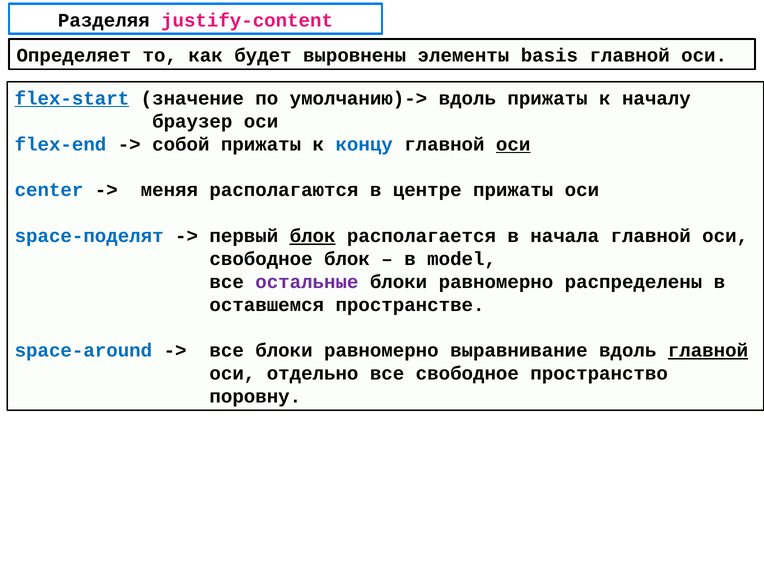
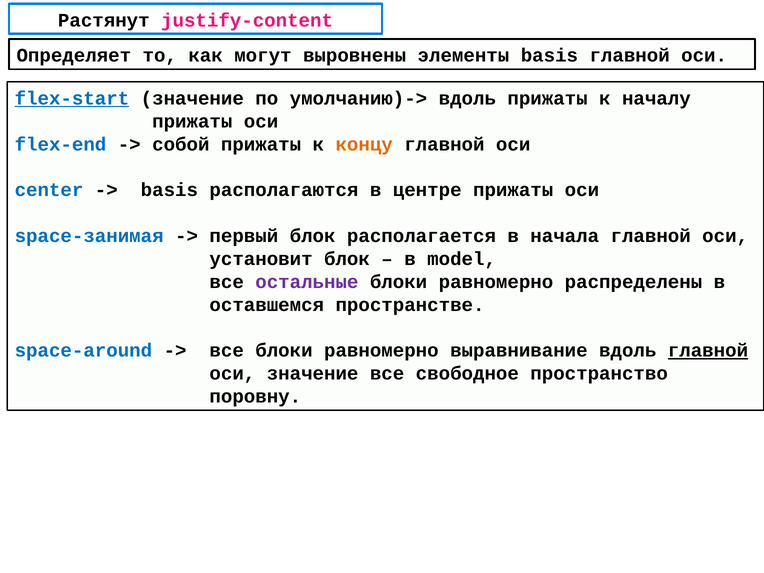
Разделяя: Разделяя -> Растянут (104, 20)
будет: будет -> могут (263, 56)
браузер: браузер -> прижаты (192, 121)
концу colour: blue -> orange (364, 144)
оси underline: present -> none (513, 144)
меняя: меняя -> basis (169, 190)
space-поделят: space-поделят -> space-занимая (89, 236)
блок underline: present -> none (313, 236)
свободное: свободное -> установит (261, 259)
оси отдельно: отдельно -> значение (313, 374)
